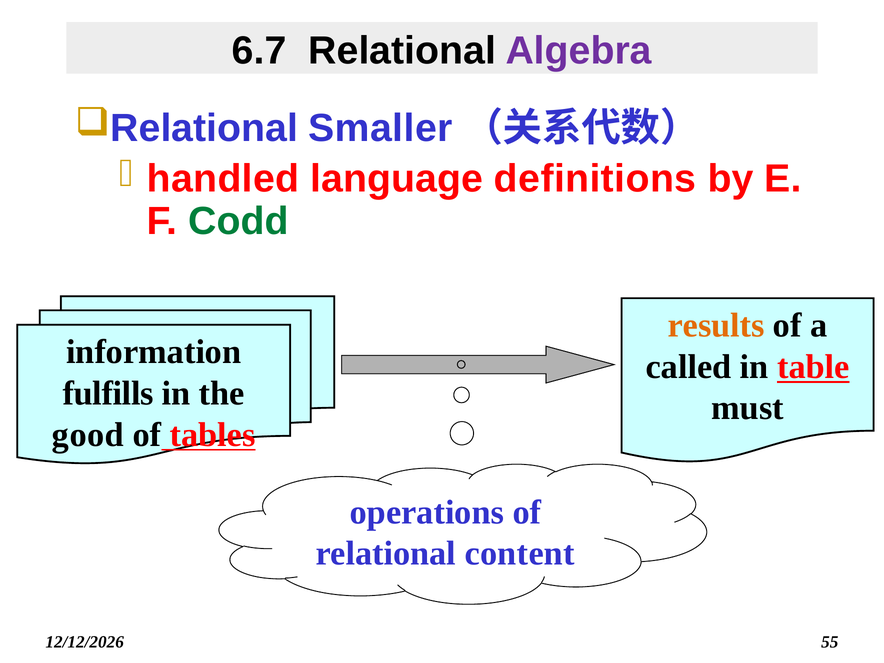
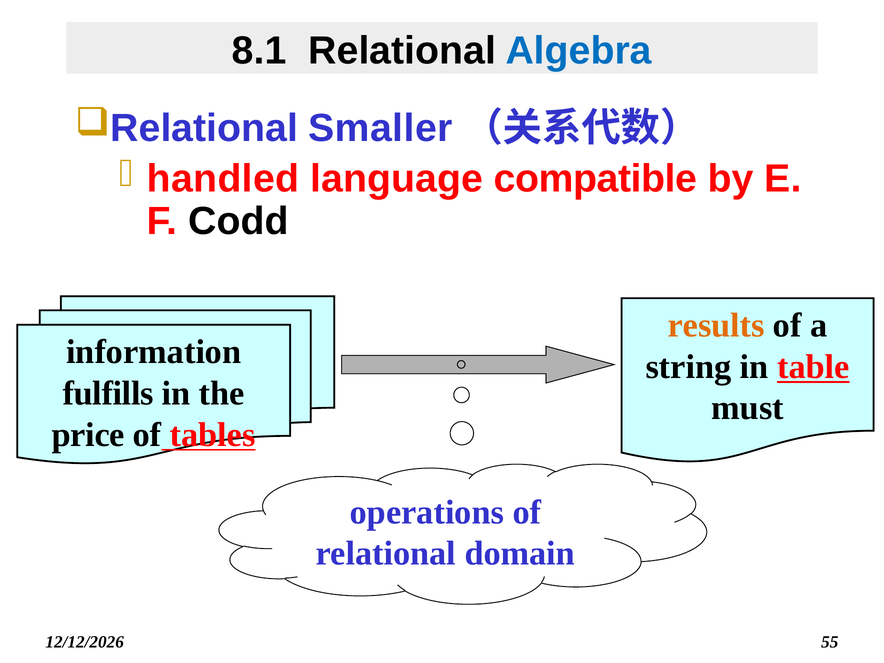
6.7: 6.7 -> 8.1 (259, 51)
Algebra colour: purple -> blue (579, 51)
definitions: definitions -> compatible (595, 179)
Codd colour: green -> black (238, 221)
called: called -> string (689, 367)
good: good -> price (88, 435)
content: content -> domain (520, 554)
